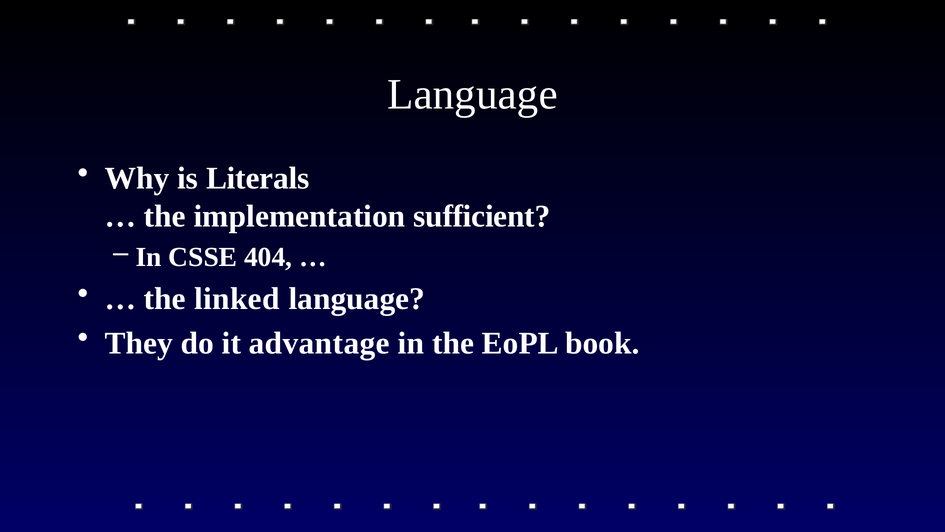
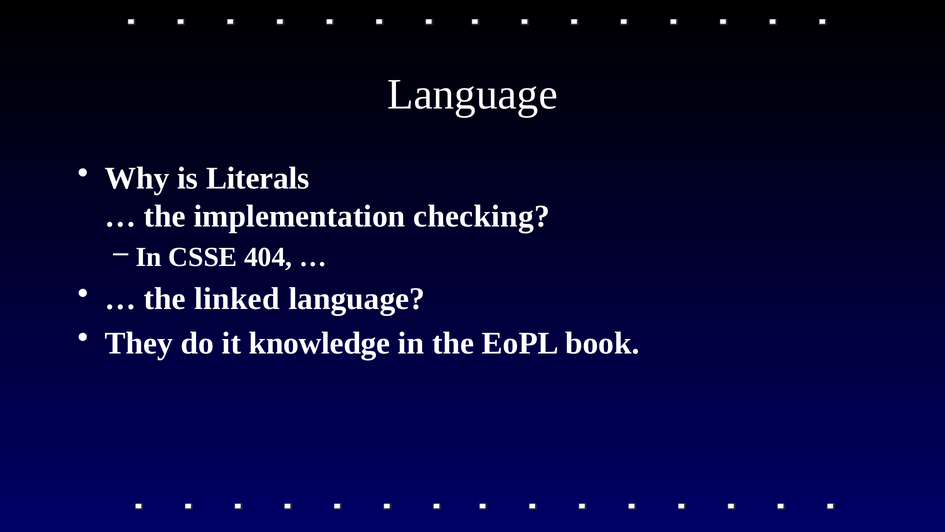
sufficient: sufficient -> checking (482, 216)
advantage: advantage -> knowledge (320, 343)
